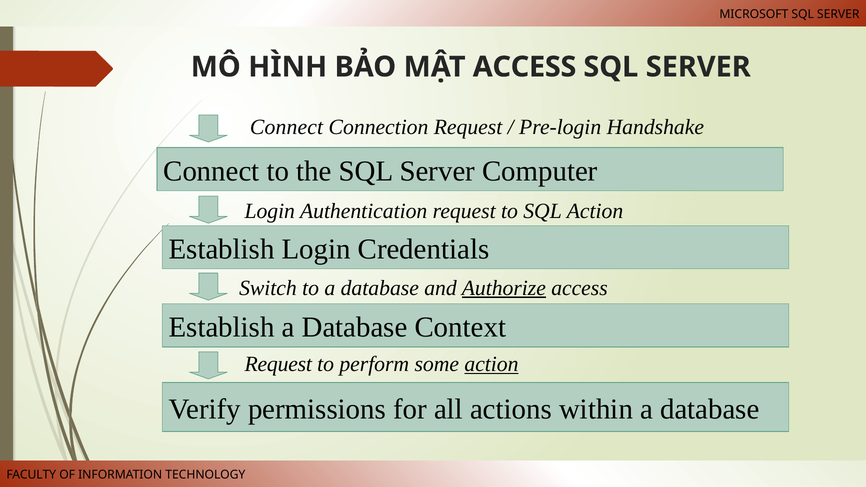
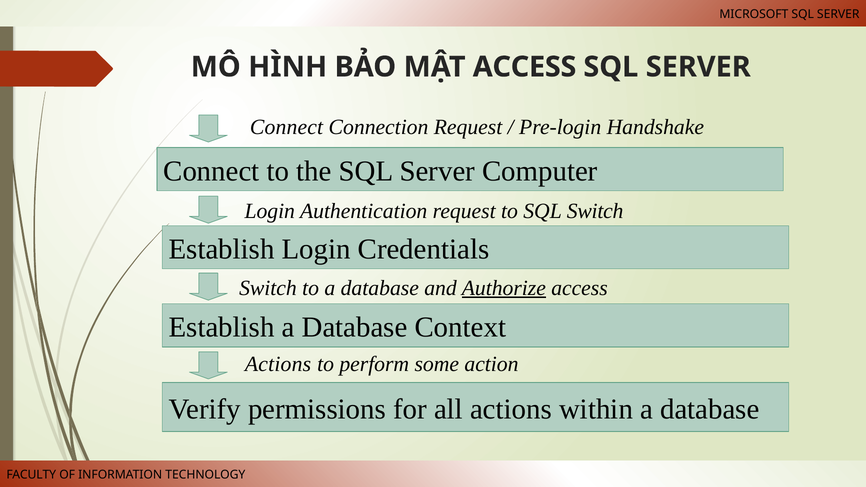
SQL Action: Action -> Switch (595, 211)
Request: Request -> Actions (278, 364)
action underline: present -> none (491, 364)
